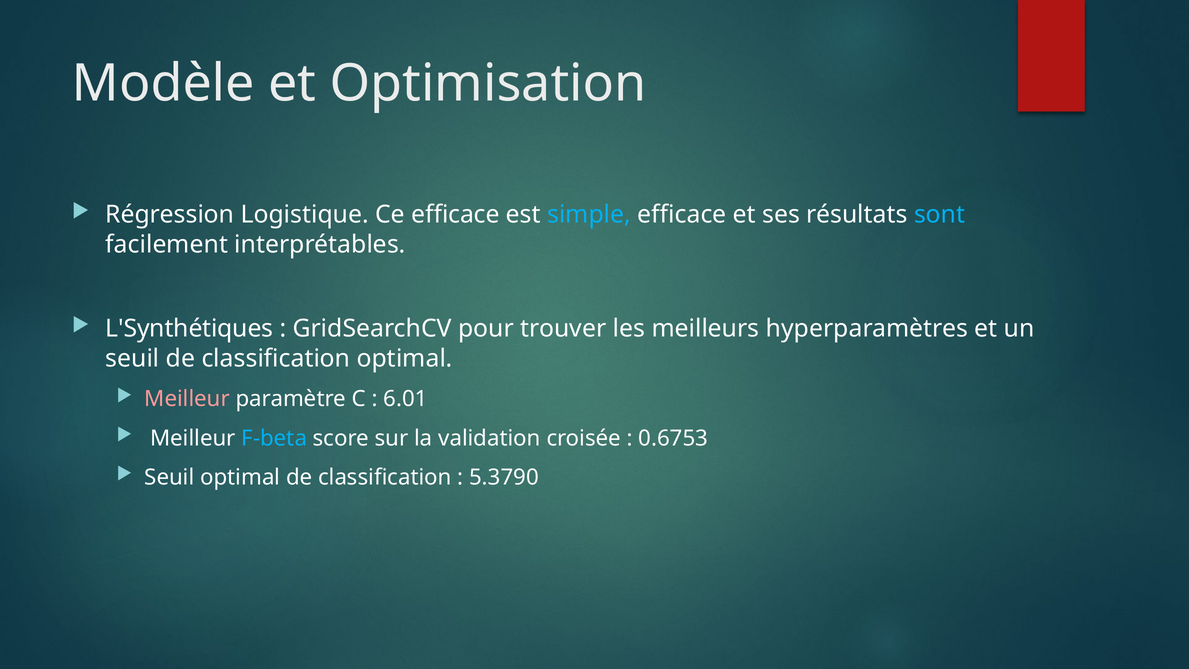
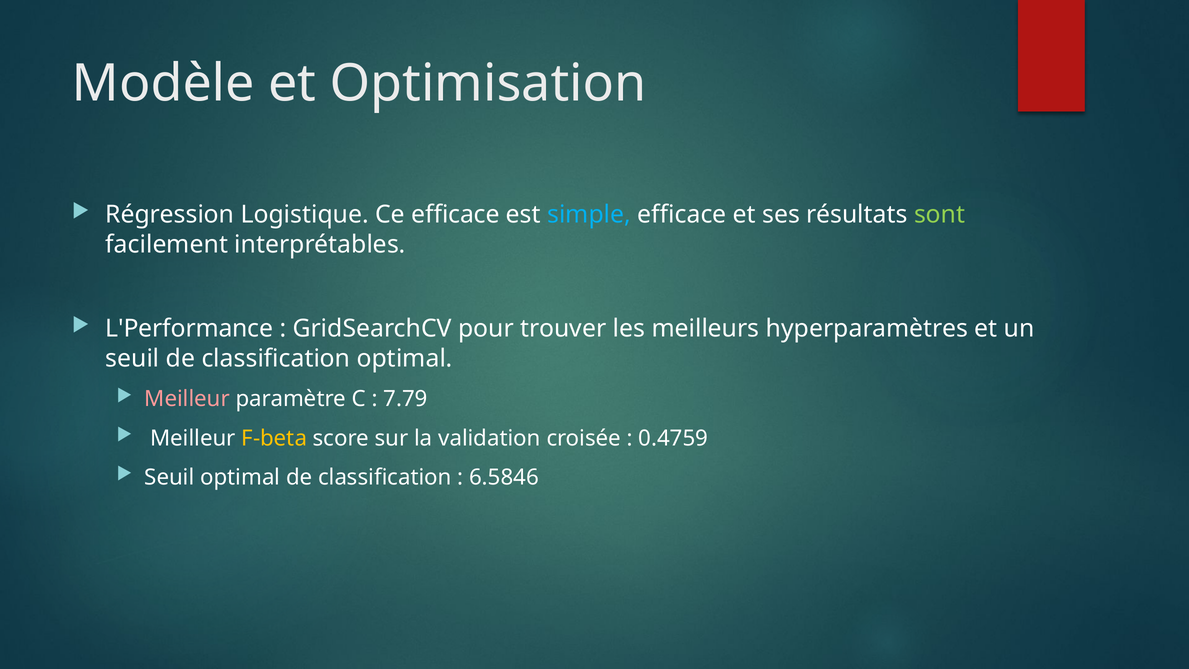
sont colour: light blue -> light green (940, 215)
L'Synthétiques: L'Synthétiques -> L'Performance (189, 329)
6.01: 6.01 -> 7.79 (405, 399)
F-beta colour: light blue -> yellow (274, 438)
0.6753: 0.6753 -> 0.4759 (673, 438)
5.3790: 5.3790 -> 6.5846 (504, 477)
